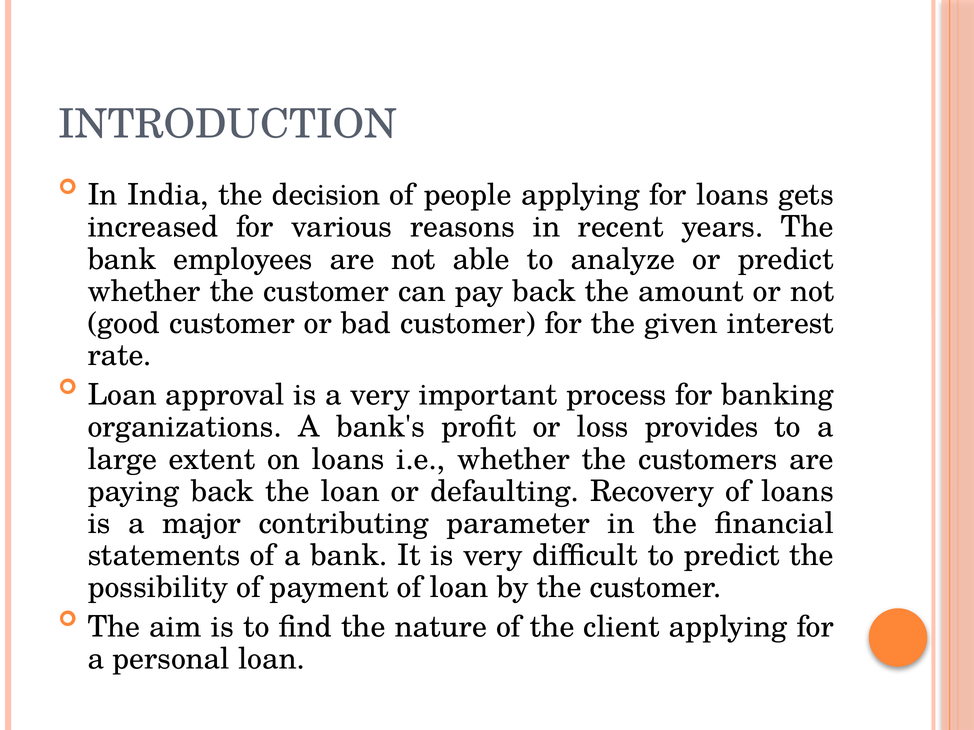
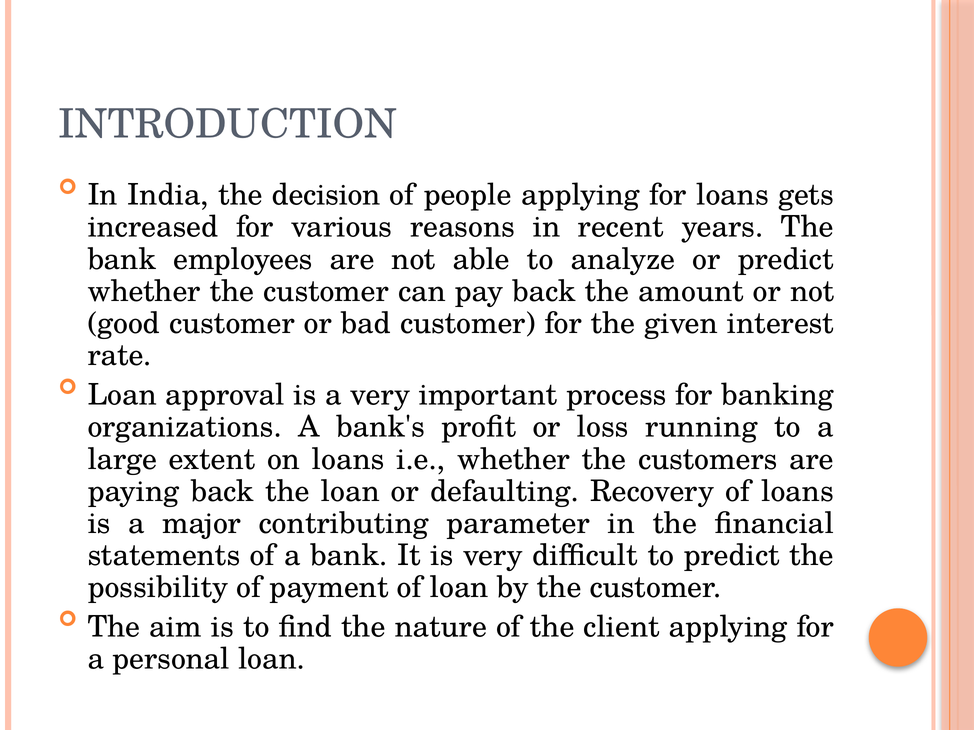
provides: provides -> running (701, 427)
